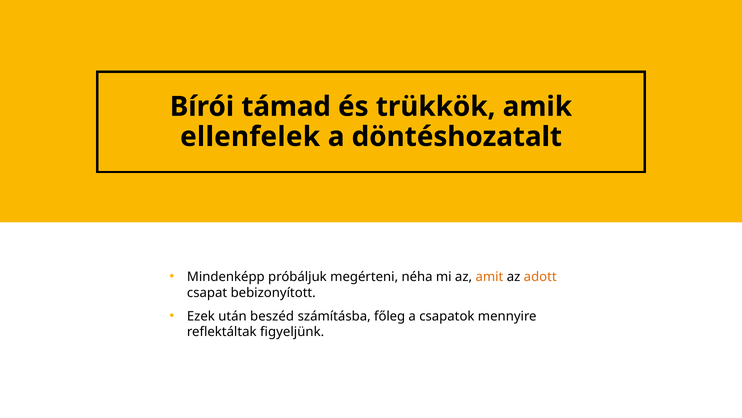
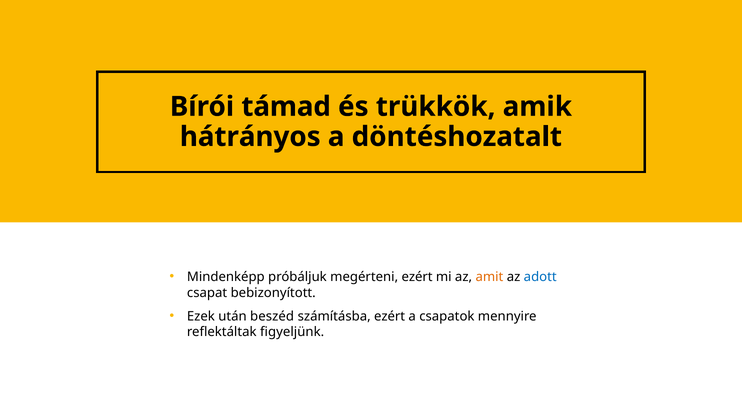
ellenfelek: ellenfelek -> hátrányos (250, 137)
megérteni néha: néha -> ezért (417, 276)
adott colour: orange -> blue (540, 276)
számításba főleg: főleg -> ezért (390, 316)
